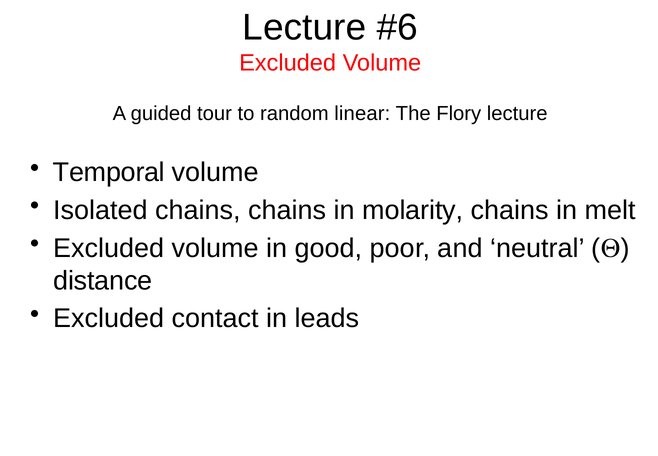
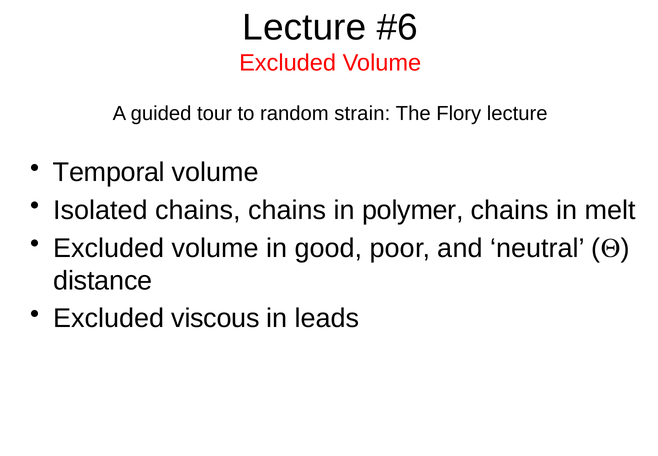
linear: linear -> strain (362, 113)
molarity: molarity -> polymer (413, 210)
contact: contact -> viscous (215, 318)
